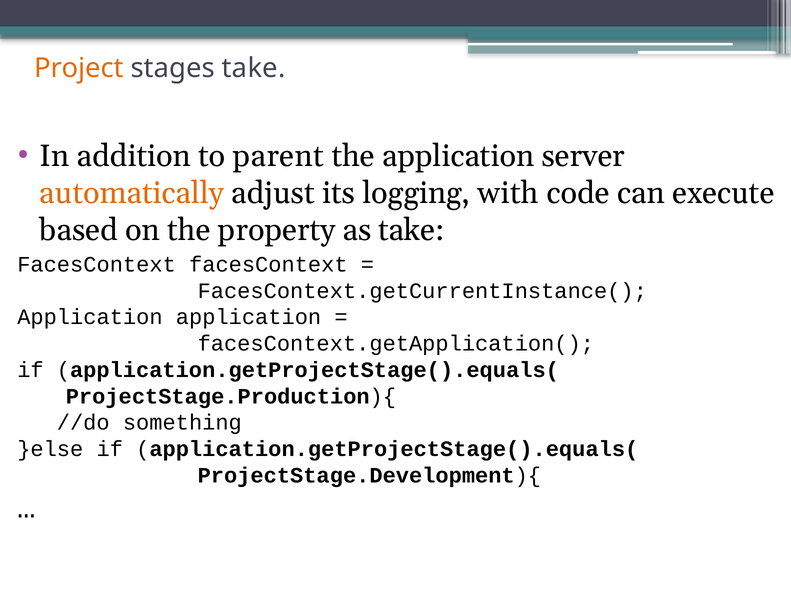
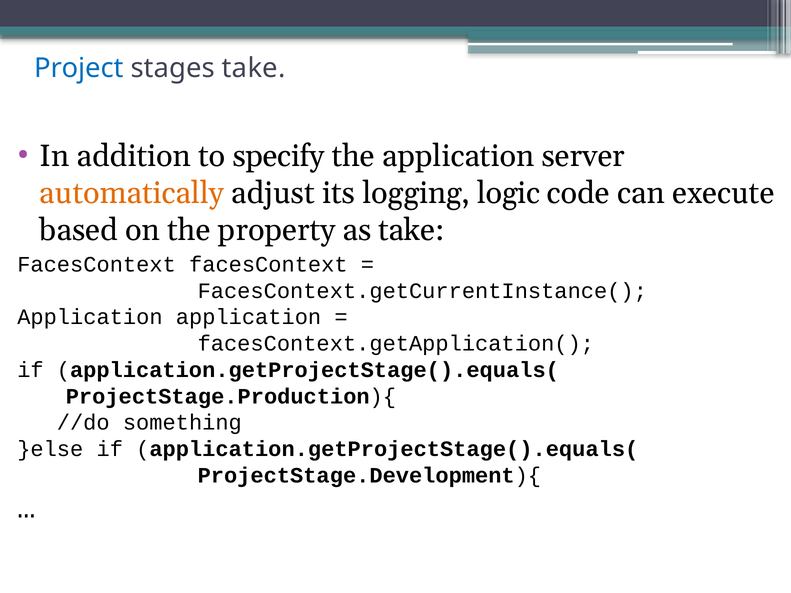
Project colour: orange -> blue (79, 68)
parent: parent -> specify (279, 156)
with: with -> logic (509, 193)
